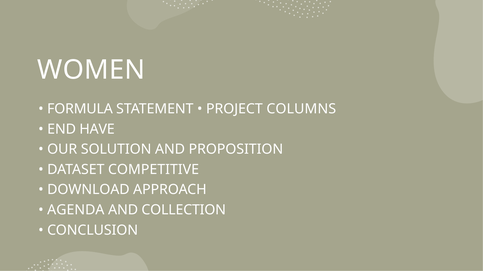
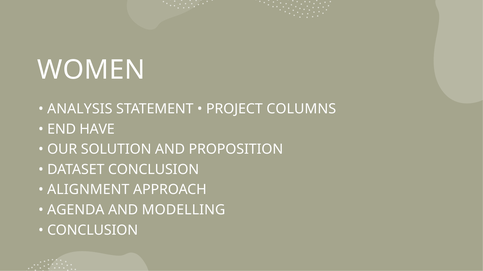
FORMULA: FORMULA -> ANALYSIS (80, 109)
DATASET COMPETITIVE: COMPETITIVE -> CONCLUSION (154, 170)
DOWNLOAD: DOWNLOAD -> ALIGNMENT (88, 190)
COLLECTION: COLLECTION -> MODELLING (184, 210)
